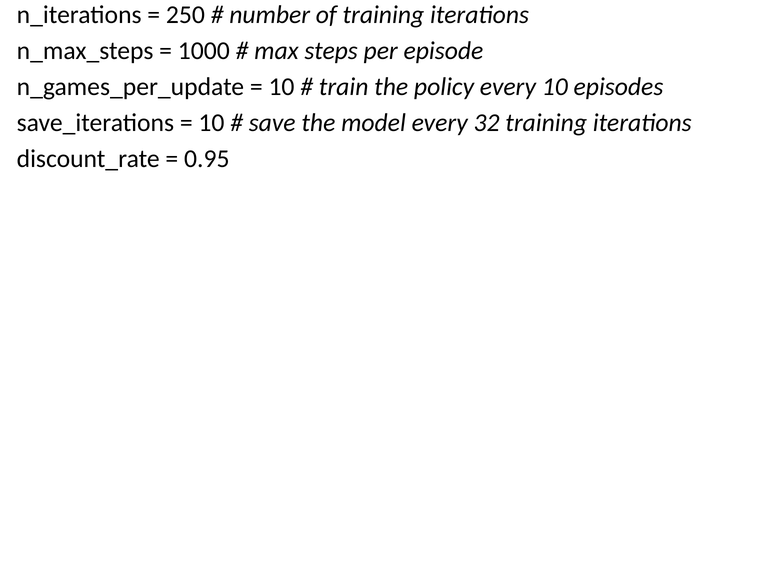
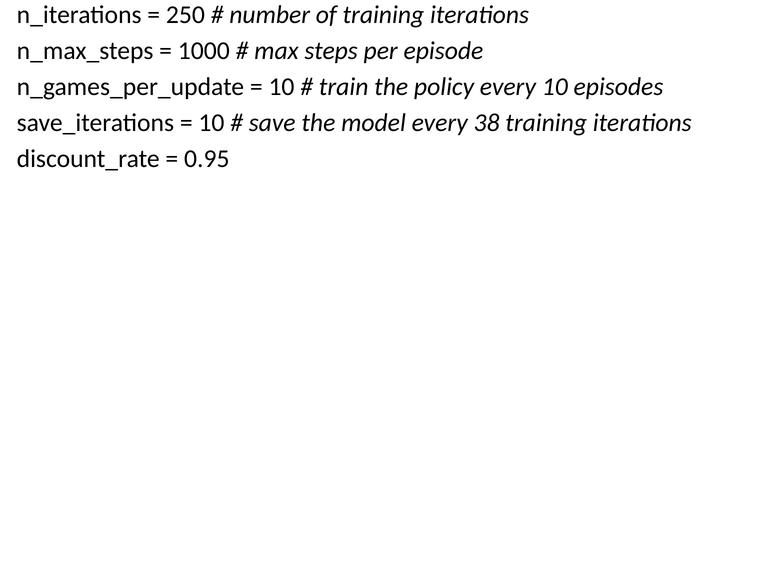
32: 32 -> 38 (487, 123)
